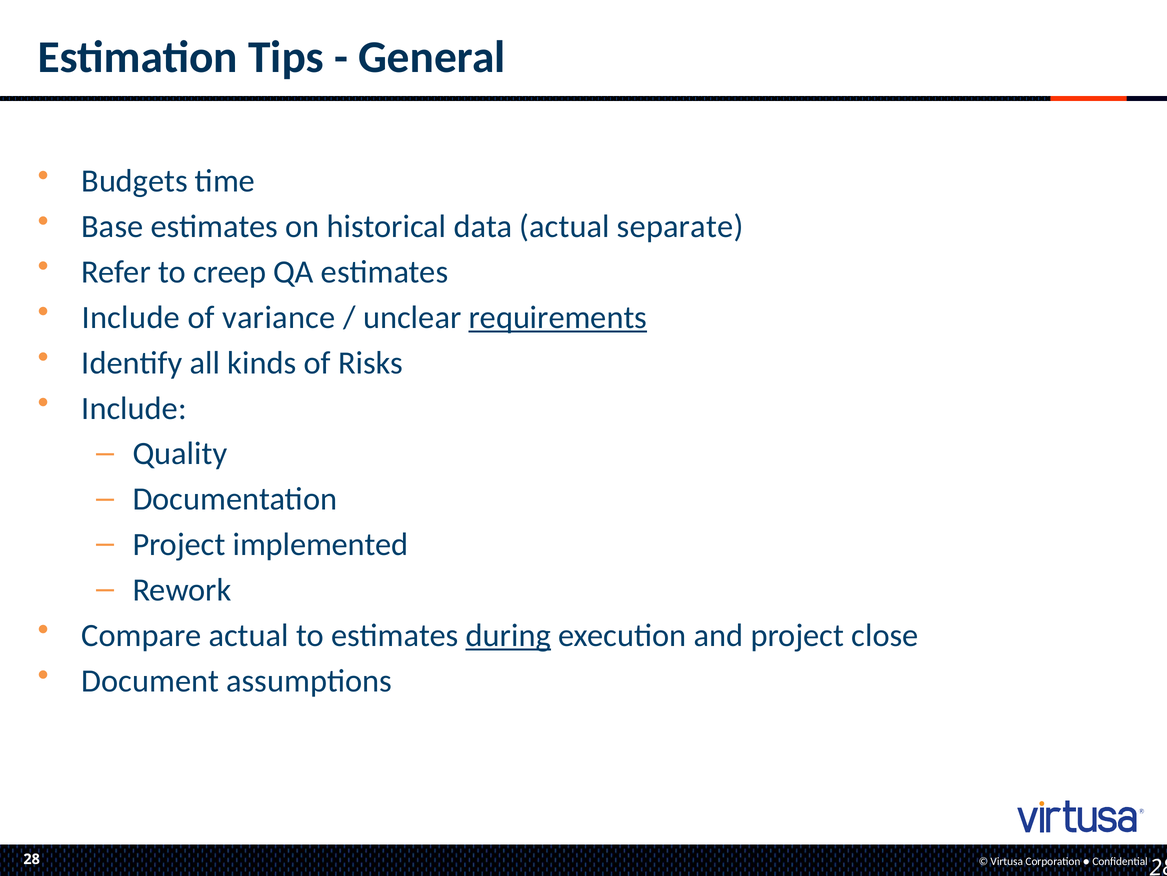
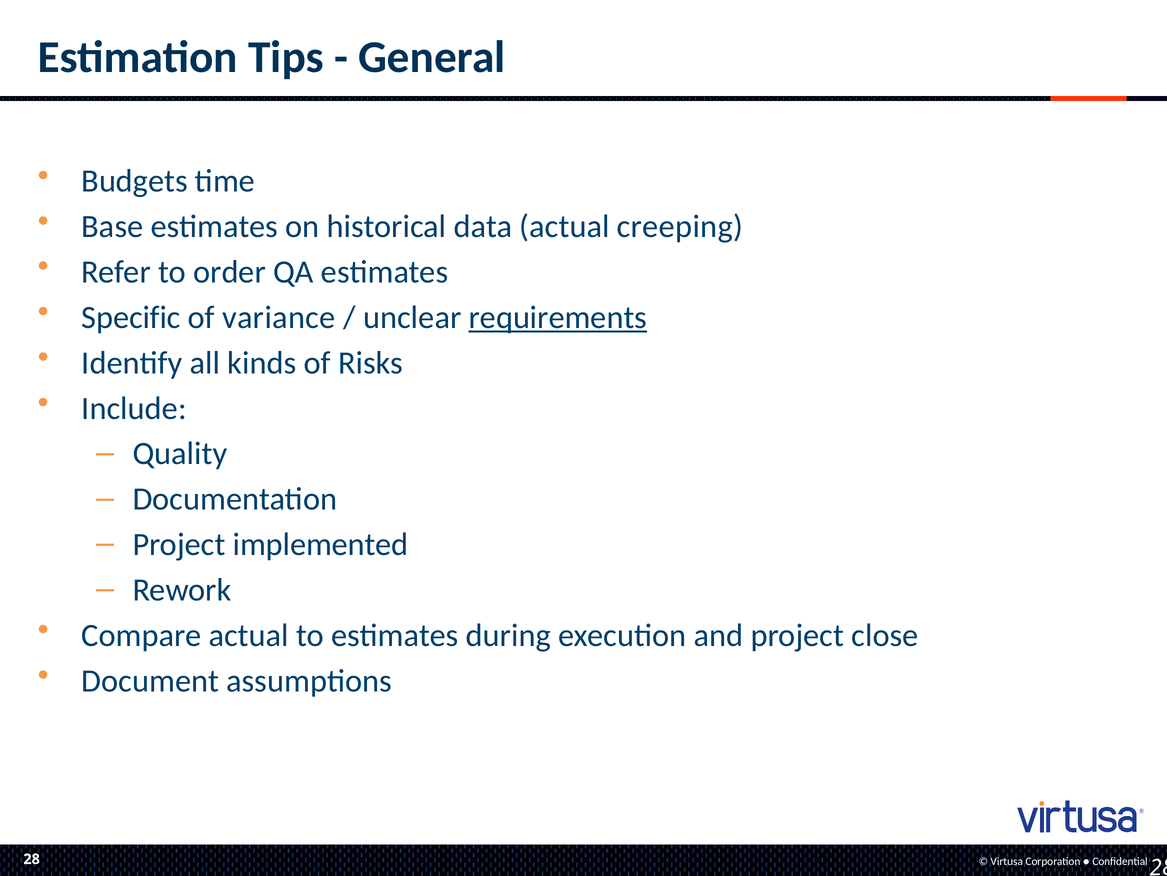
separate: separate -> creeping (680, 226)
creep: creep -> order (230, 272)
Include: Include -> Specific (131, 317)
during underline: present -> none (508, 635)
